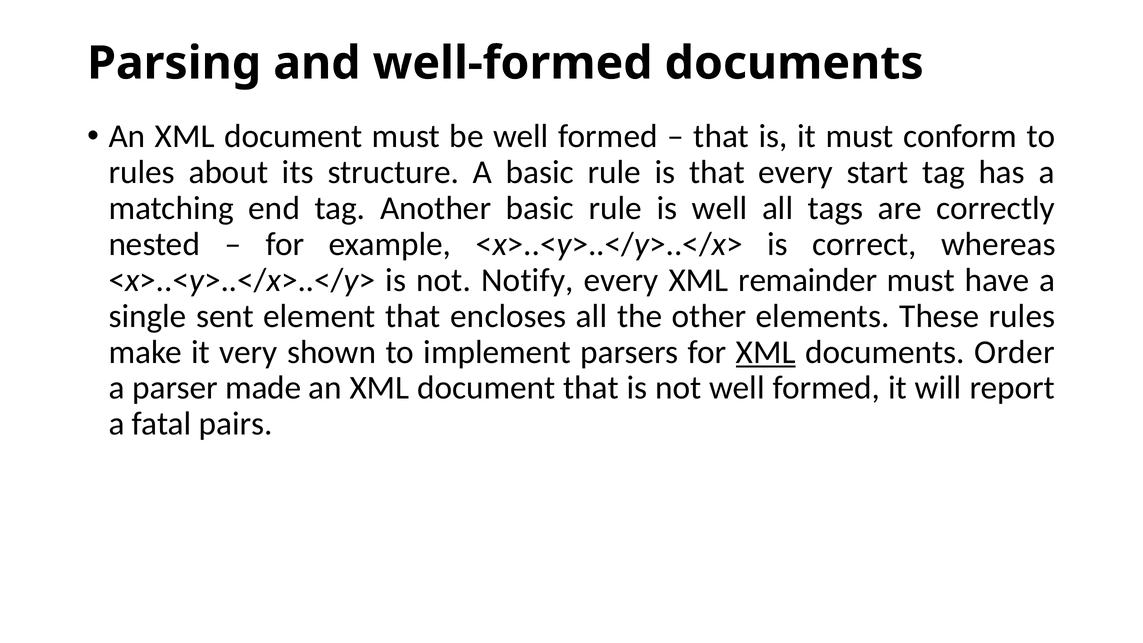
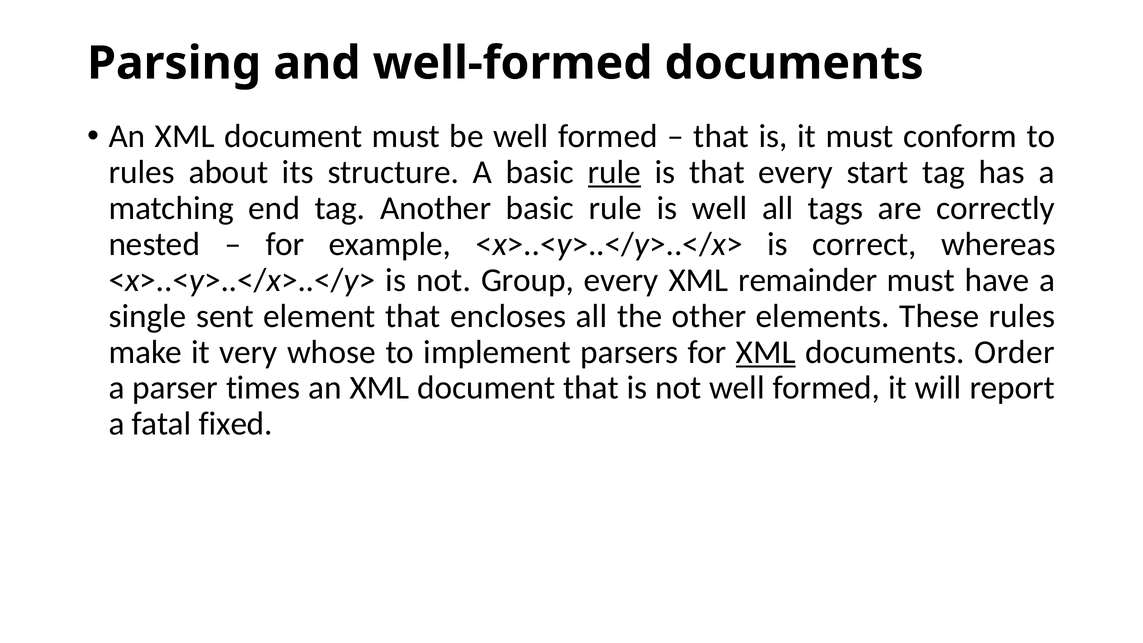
rule underline: none -> present (614, 172)
Notify: Notify -> Group (527, 280)
shown: shown -> whose (331, 352)
made: made -> times (263, 388)
pairs: pairs -> fixed (236, 424)
